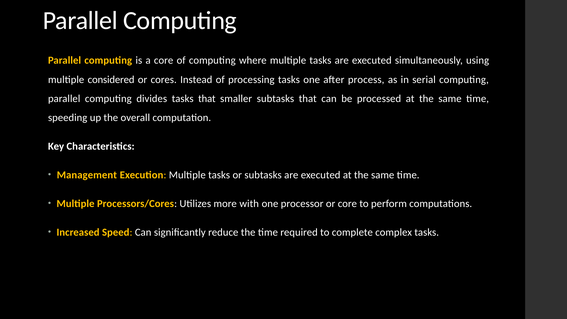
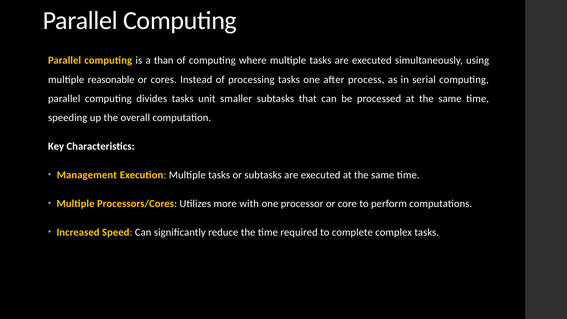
a core: core -> than (164, 60)
considered: considered -> reasonable (111, 79)
tasks that: that -> unit (207, 99)
